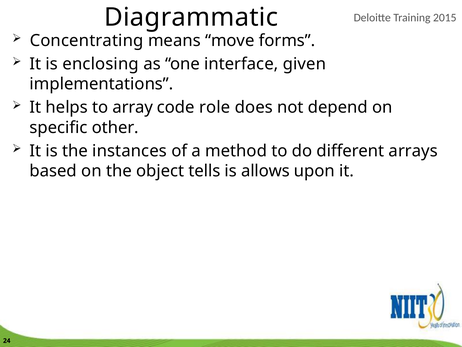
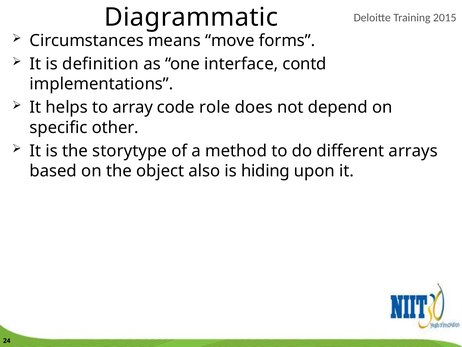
Concentrating: Concentrating -> Circumstances (87, 40)
enclosing: enclosing -> definition (101, 64)
given: given -> contd (305, 64)
instances: instances -> storytype (130, 151)
tells: tells -> also (204, 171)
allows: allows -> hiding (265, 171)
